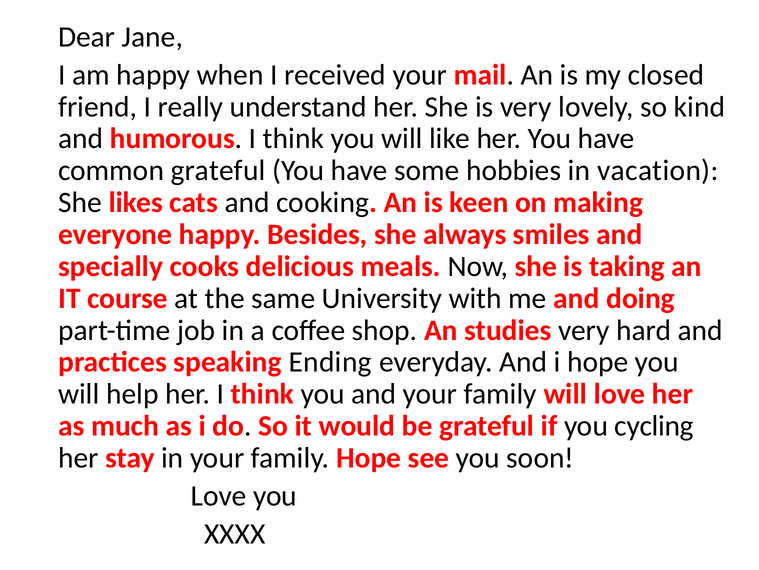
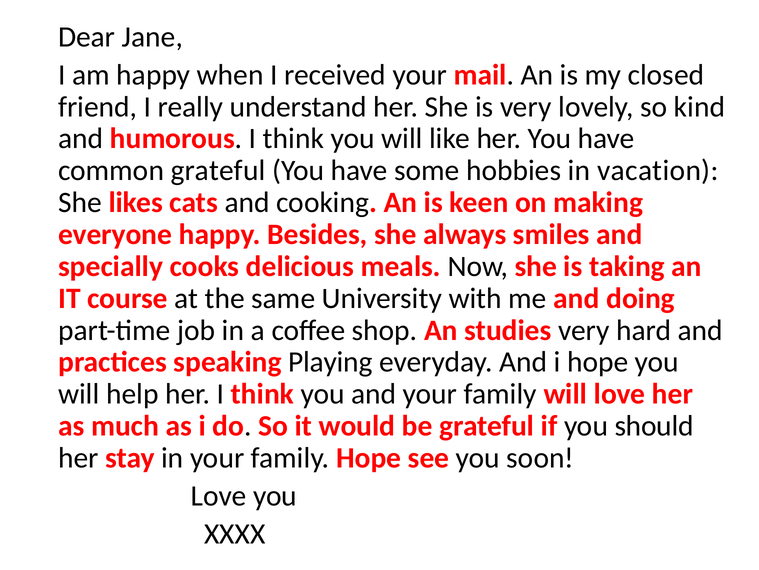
Ending: Ending -> Playing (330, 362)
cycling: cycling -> should (654, 425)
